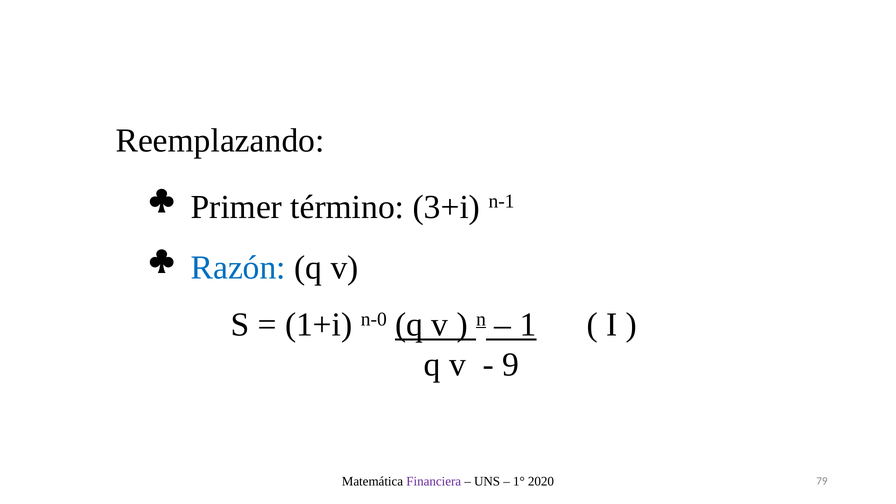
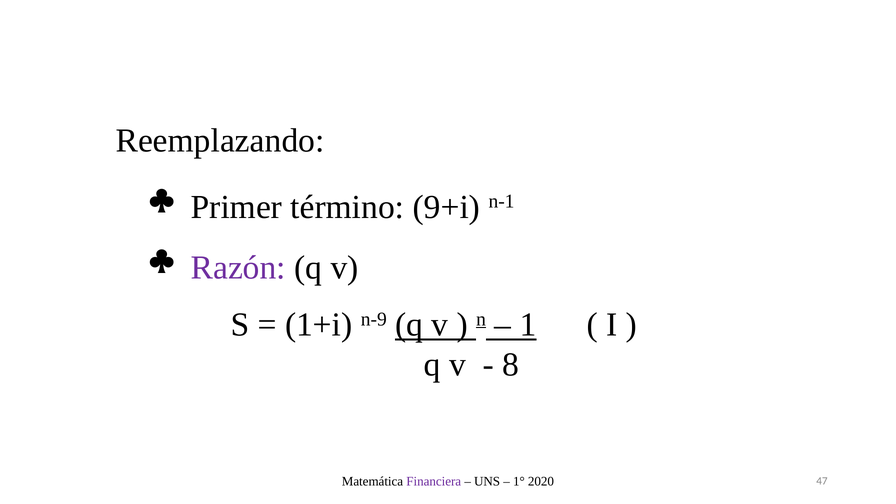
3+i: 3+i -> 9+i (446, 207)
Razón colour: blue -> purple (238, 267)
n-0: n-0 -> n-9 (374, 319)
9: 9 -> 8 (511, 365)
79: 79 -> 47 (822, 481)
